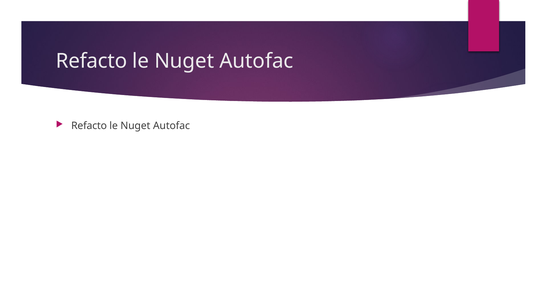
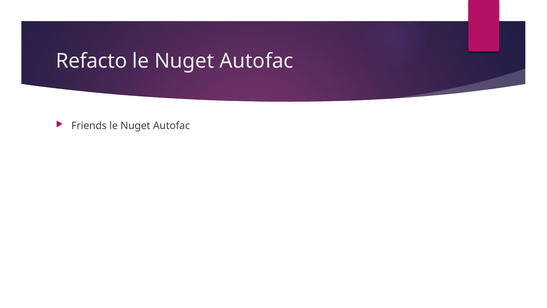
Refacto: Refacto -> Friends (89, 126)
